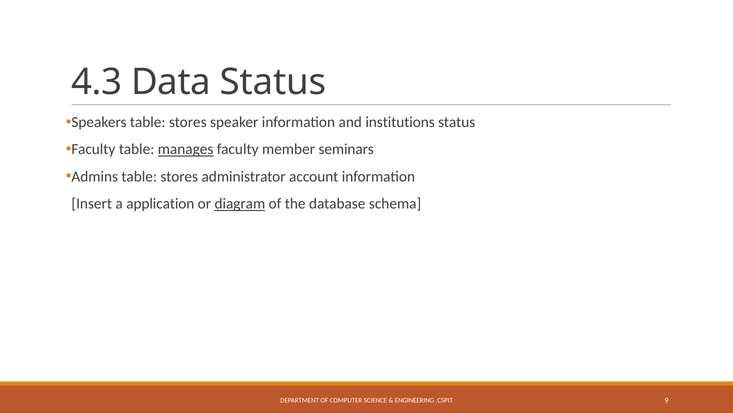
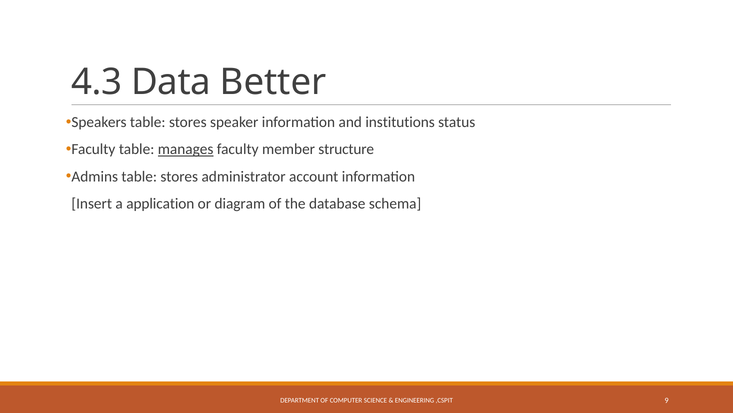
Data Status: Status -> Better (273, 82)
seminars: seminars -> structure (346, 149)
diagram underline: present -> none (240, 203)
